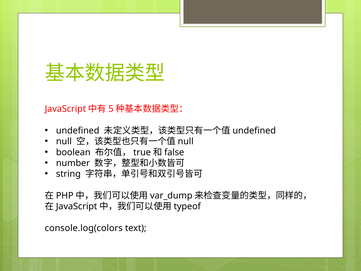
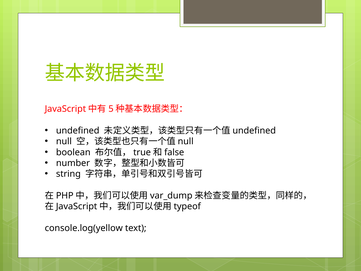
console.log(colors: console.log(colors -> console.log(yellow (84, 228)
